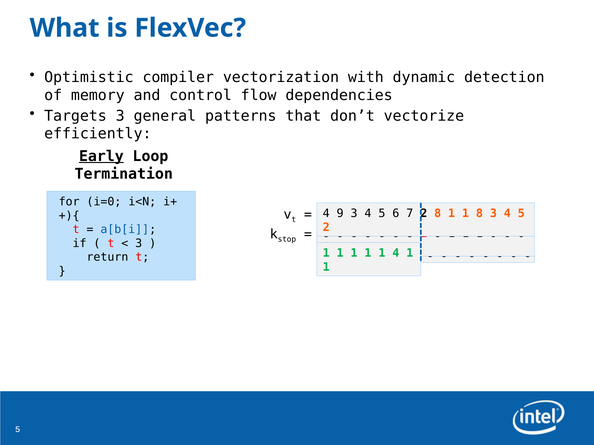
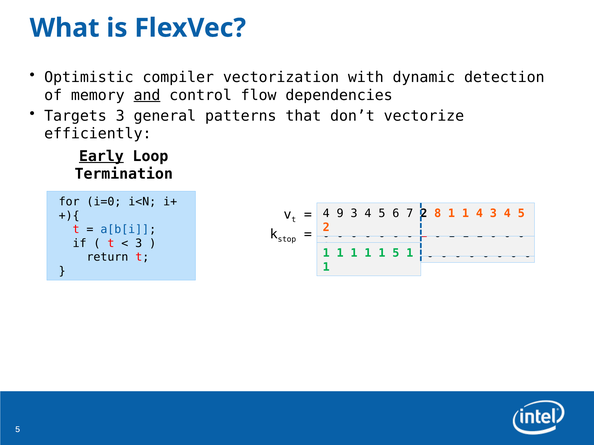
and underline: none -> present (147, 95)
1 8: 8 -> 4 (479, 214)
1 4: 4 -> 5 (396, 253)
